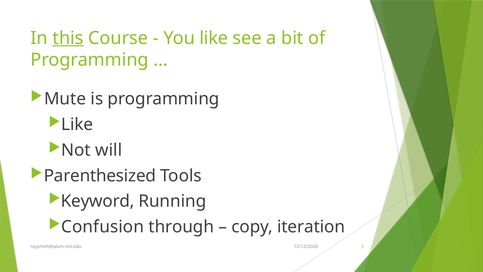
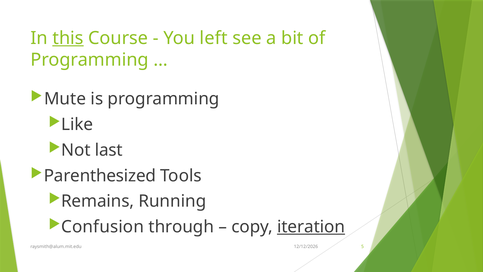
You like: like -> left (214, 38)
will: will -> last (109, 150)
Keyword: Keyword -> Remains (98, 201)
iteration underline: none -> present (311, 227)
